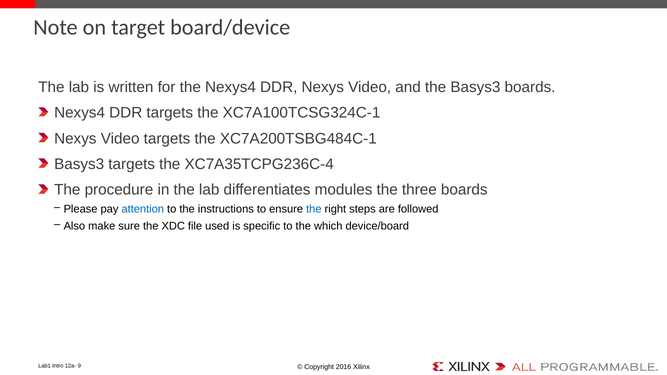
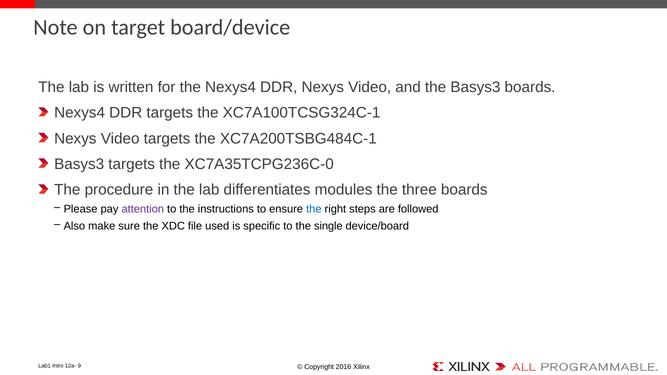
XC7A35TCPG236C-4: XC7A35TCPG236C-4 -> XC7A35TCPG236C-0 (259, 164)
attention colour: blue -> purple (143, 209)
which: which -> single (328, 226)
